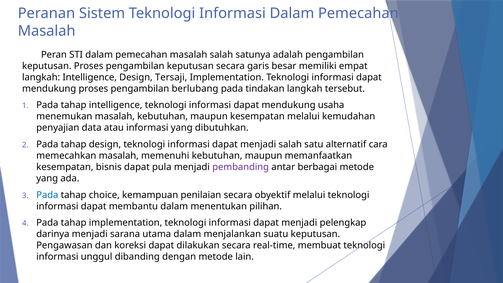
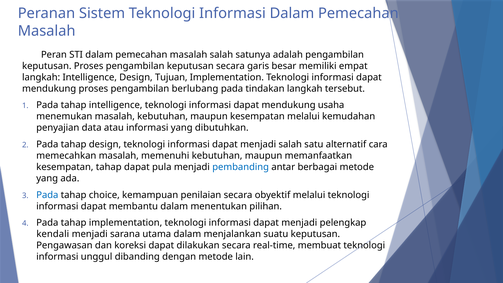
Tersaji: Tersaji -> Tujuan (171, 77)
kesempatan bisnis: bisnis -> tahap (109, 167)
pembanding colour: purple -> blue (241, 167)
darinya: darinya -> kendali (53, 234)
